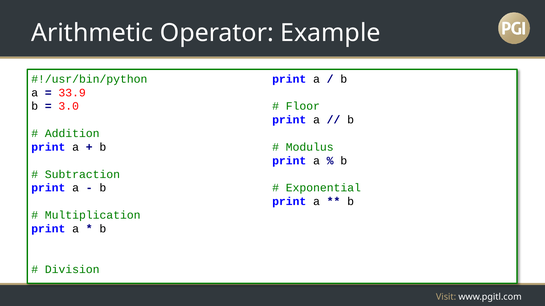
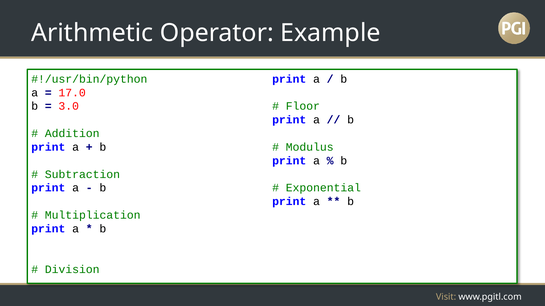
33.9: 33.9 -> 17.0 (72, 93)
